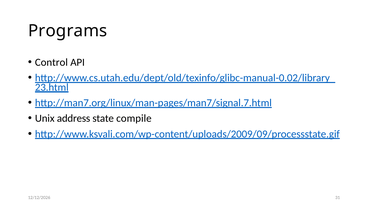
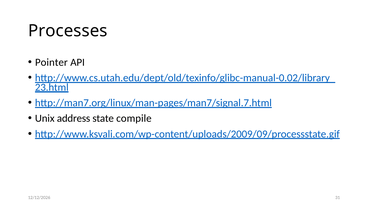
Programs: Programs -> Processes (68, 31)
Control: Control -> Pointer (51, 62)
